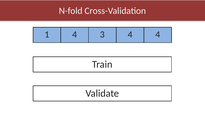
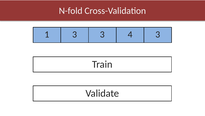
1 4: 4 -> 3 (75, 34)
4 4: 4 -> 3 (158, 34)
